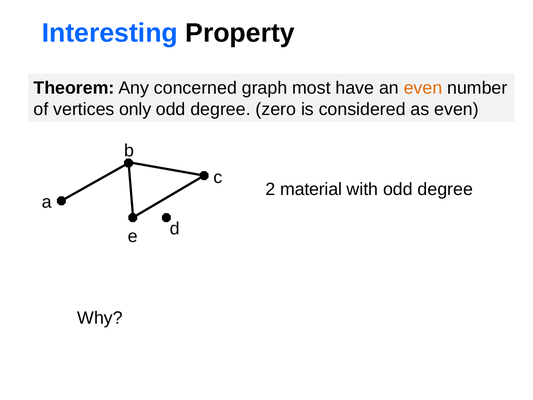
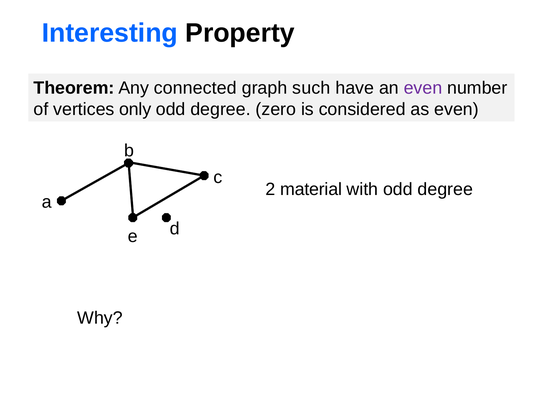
concerned: concerned -> connected (195, 88)
most: most -> such (311, 88)
even colour: orange -> purple (423, 88)
